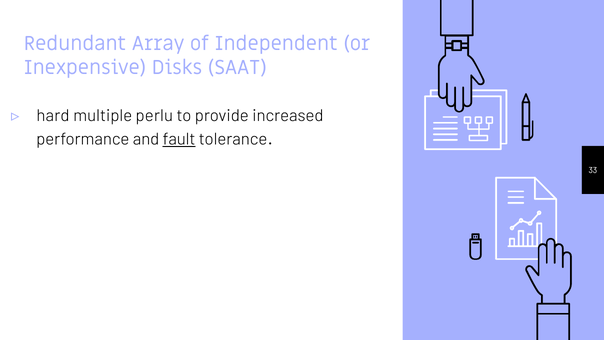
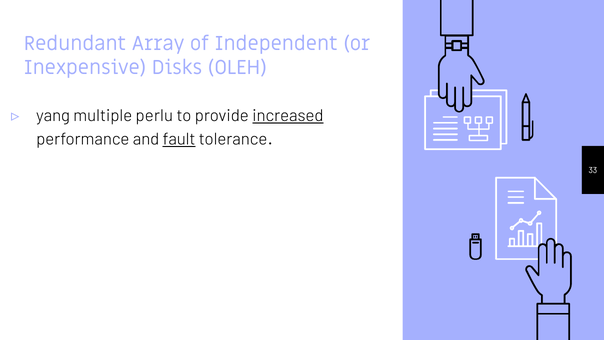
SAAT: SAAT -> OLEH (237, 68)
hard: hard -> yang (53, 116)
increased underline: none -> present (288, 116)
